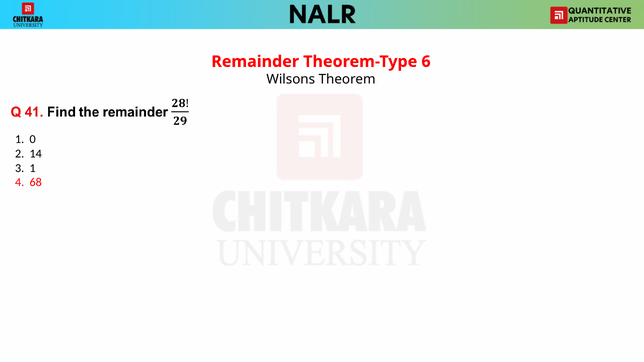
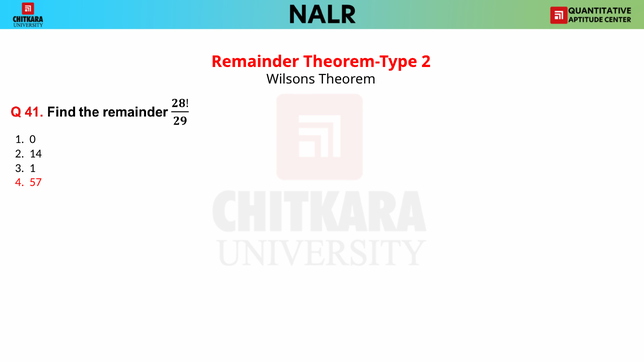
Theorem-Type 6: 6 -> 2 (426, 62)
68: 68 -> 57 (36, 183)
